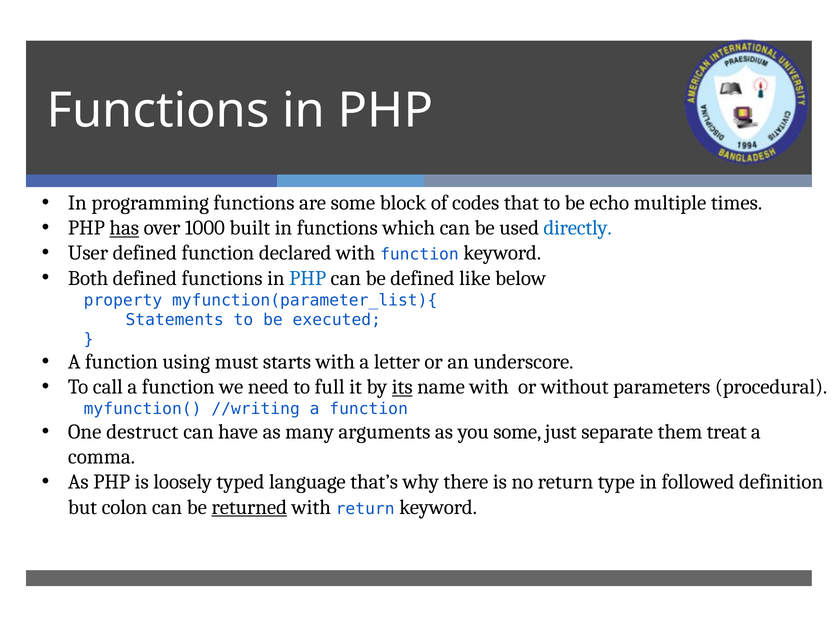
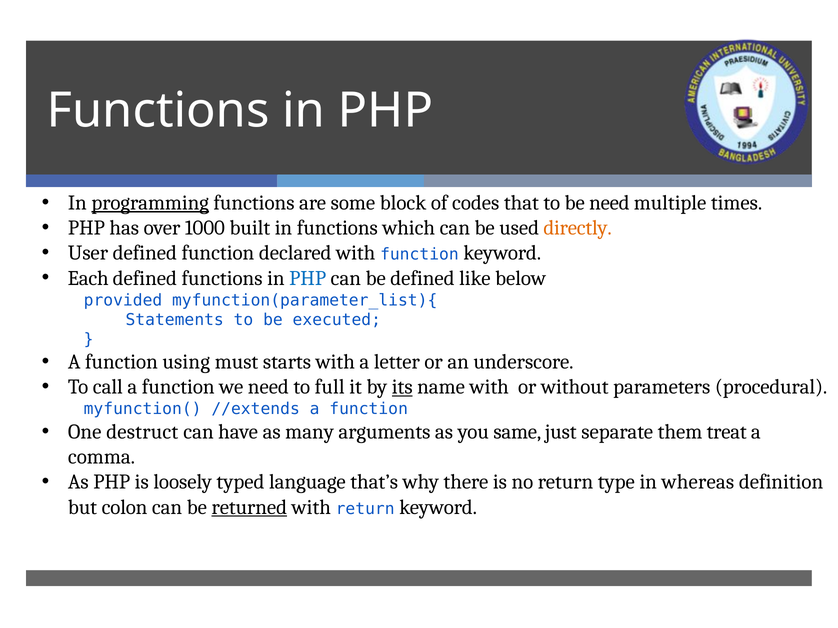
programming underline: none -> present (150, 203)
be echo: echo -> need (609, 203)
has underline: present -> none (124, 228)
directly colour: blue -> orange (578, 228)
Both: Both -> Each (88, 278)
property: property -> provided (123, 300)
//writing: //writing -> //extends (256, 409)
you some: some -> same (517, 432)
followed: followed -> whereas (698, 482)
